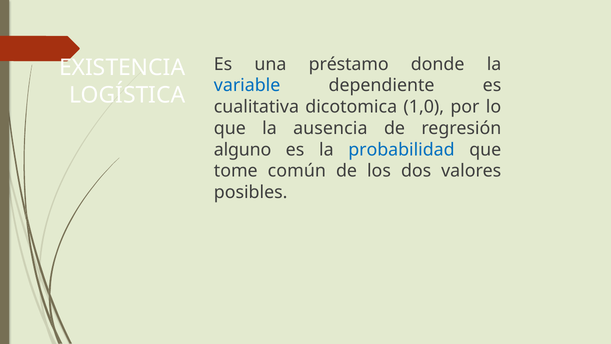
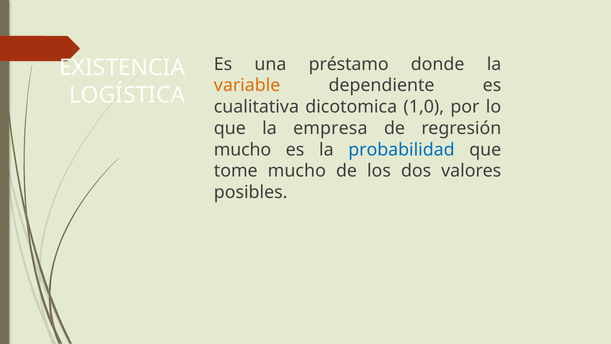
variable colour: blue -> orange (247, 85)
ausencia: ausencia -> empresa (330, 128)
alguno: alguno -> mucho (243, 149)
tome común: común -> mucho (297, 171)
